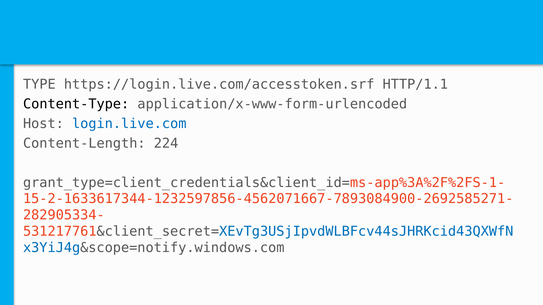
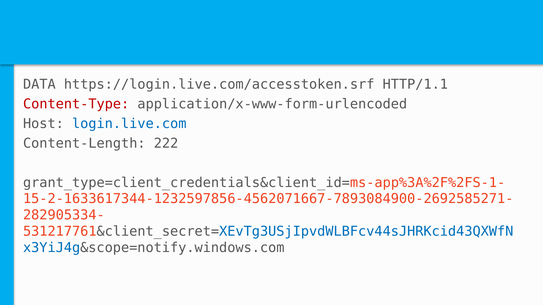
TYPE: TYPE -> DATA (39, 84)
Content-Type colour: black -> red (76, 104)
224: 224 -> 222 (166, 143)
